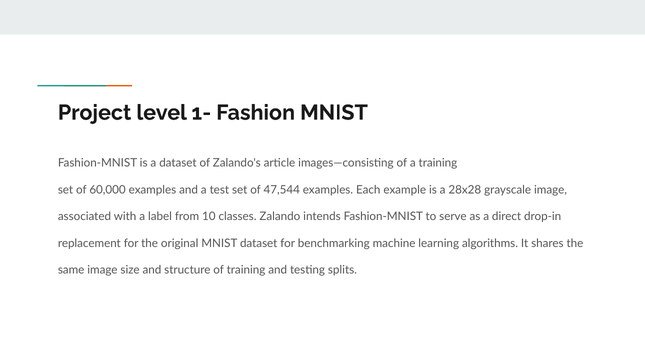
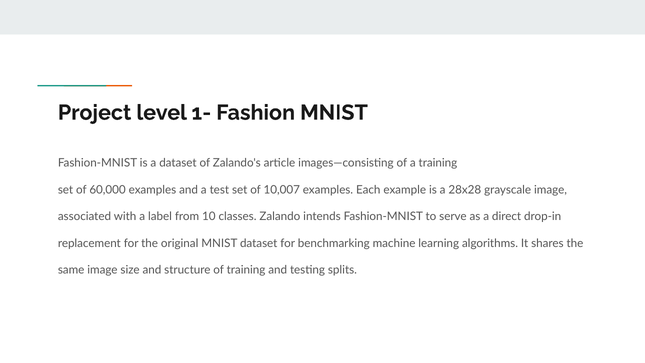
47,544: 47,544 -> 10,007 (282, 190)
